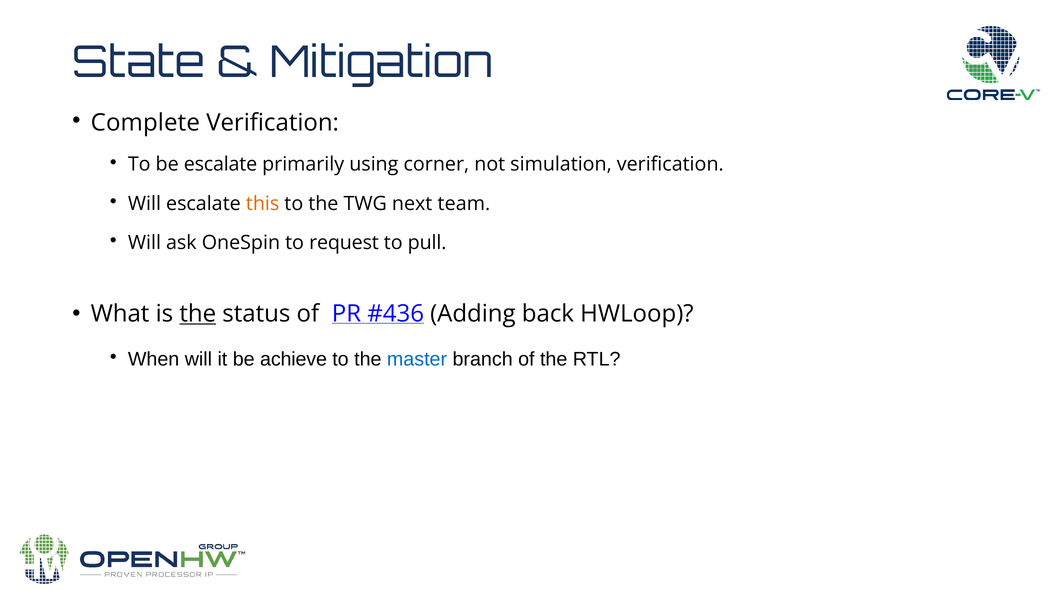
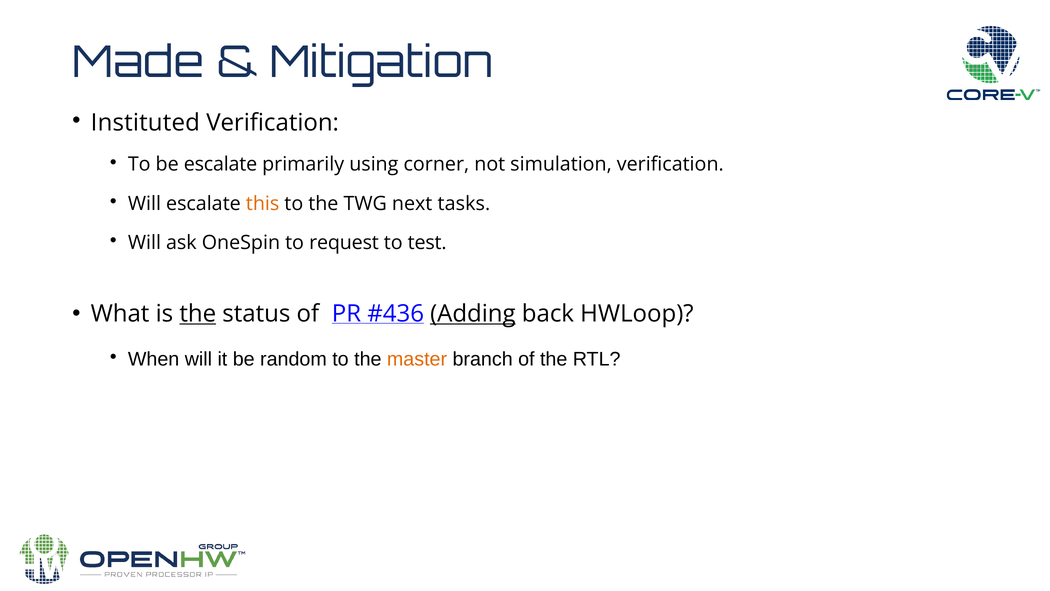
State: State -> Made (138, 63)
Complete: Complete -> Instituted (145, 123)
team: team -> tasks (464, 203)
pull: pull -> test (427, 243)
Adding underline: none -> present (473, 313)
achieve: achieve -> random (293, 359)
master colour: blue -> orange (417, 359)
